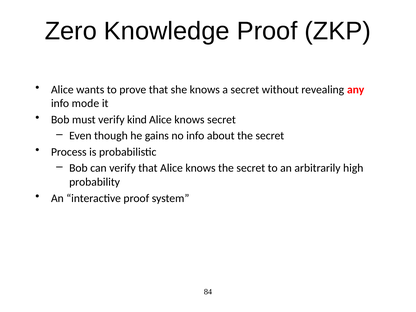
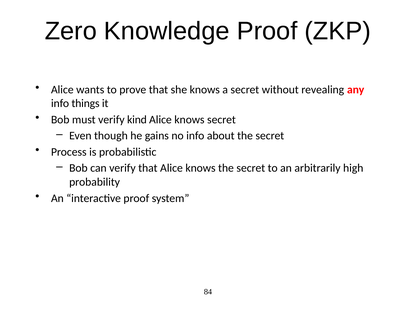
mode: mode -> things (86, 103)
